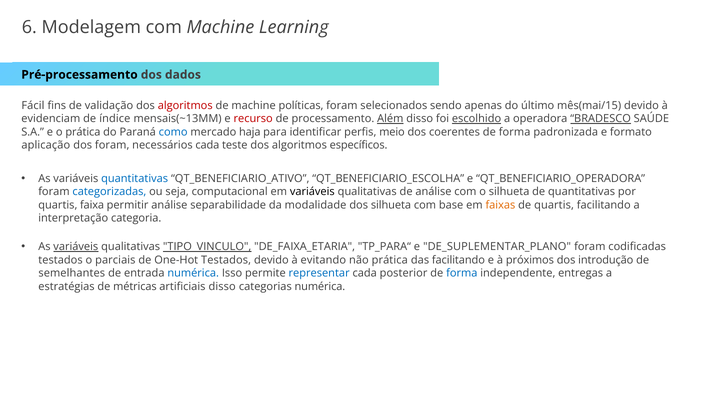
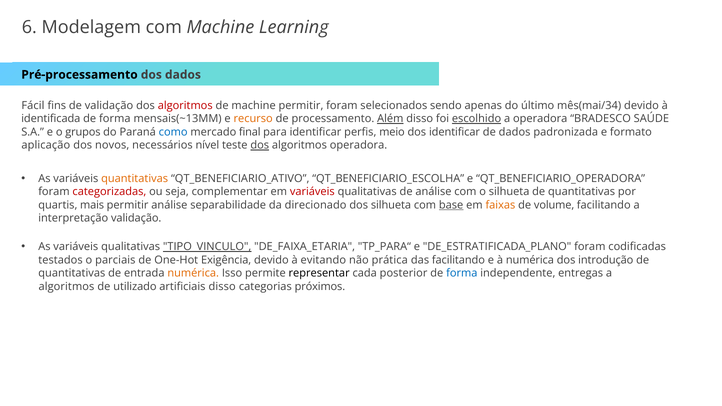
machine políticas: políticas -> permitir (301, 106)
mês(mai/15: mês(mai/15 -> mês(mai/34 (589, 106)
evidenciam: evidenciam -> identificada (51, 119)
índice: índice -> forma (115, 119)
recurso colour: red -> orange (253, 119)
BRADESCO underline: present -> none (601, 119)
o prática: prática -> grupos (83, 132)
haja: haja -> final (250, 132)
dos coerentes: coerentes -> identificar (455, 132)
forma: forma -> dados (515, 132)
dos foram: foram -> novos (112, 145)
necessários cada: cada -> nível (207, 145)
dos underline: none -> present (260, 145)
algoritmos específicos: específicos -> operadora (358, 145)
quantitativas colour: blue -> orange (135, 179)
categorizadas colour: blue -> red (109, 192)
computacional: computacional -> complementar (230, 192)
variáveis colour: black -> red (312, 192)
faixa: faixa -> mais (92, 205)
modalidade: modalidade -> direcionado (316, 205)
base underline: none -> present (451, 205)
de quartis: quartis -> volume (554, 205)
interpretação categoria: categoria -> validação (136, 218)
variáveis underline: present -> none (76, 247)
DE_SUPLEMENTAR_PLANO: DE_SUPLEMENTAR_PLANO -> DE_ESTRATIFICADA_PLANO (497, 247)
One-Hot Testados: Testados -> Exigência (226, 260)
à próximos: próximos -> numérica (530, 260)
semelhantes: semelhantes -> quantitativas (72, 273)
numérica colour: blue -> orange (193, 273)
representar colour: blue -> black (319, 273)
estratégias: estratégias -> algoritmos (66, 287)
métricas: métricas -> utilizado (135, 287)
categorias numérica: numérica -> próximos (320, 287)
